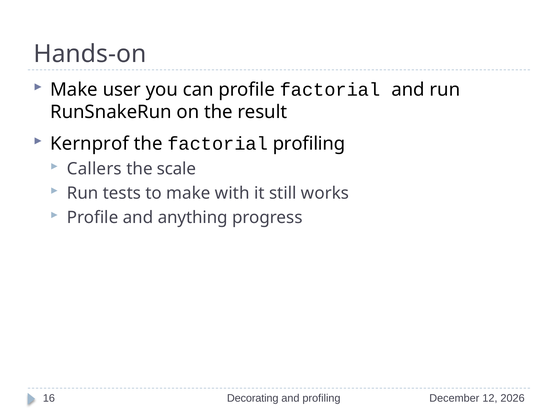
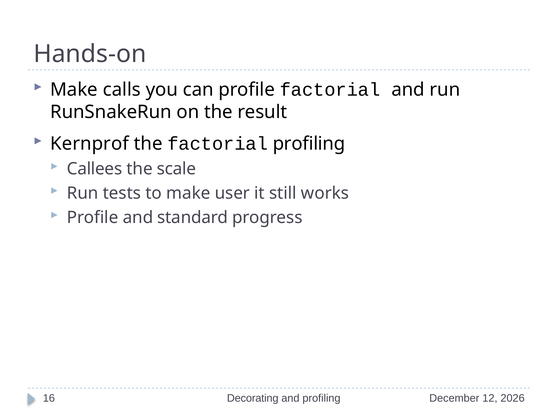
user: user -> calls (122, 90)
Callers: Callers -> Callees (94, 169)
with: with -> user (232, 193)
anything: anything -> standard (193, 217)
